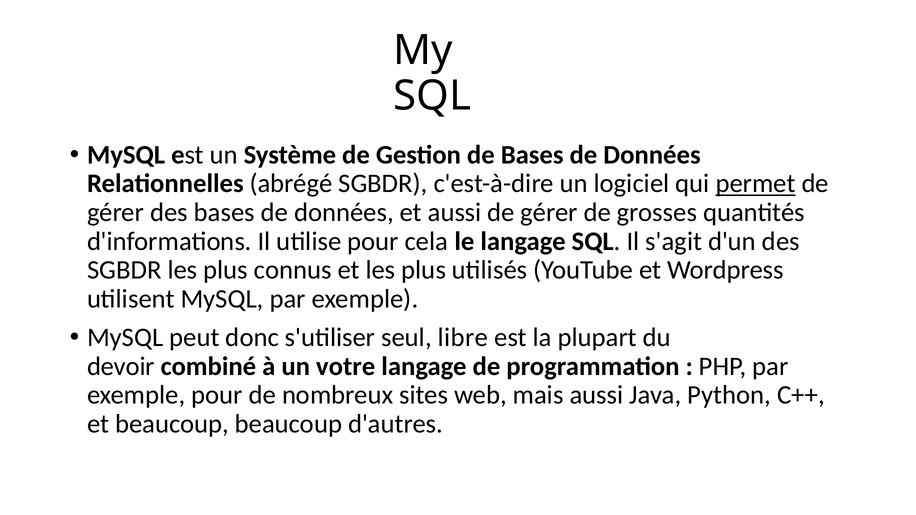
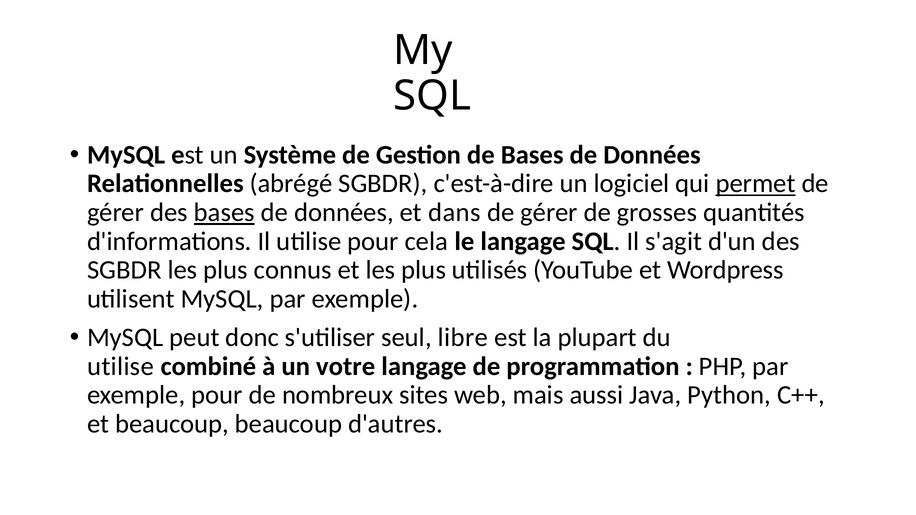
bases underline: none -> present (224, 213)
et aussi: aussi -> dans (454, 213)
devoir: devoir -> utilise (121, 366)
